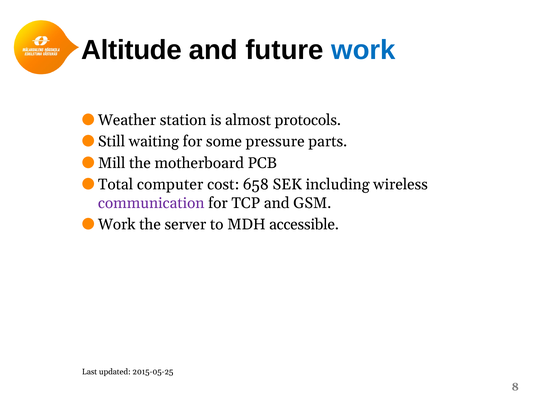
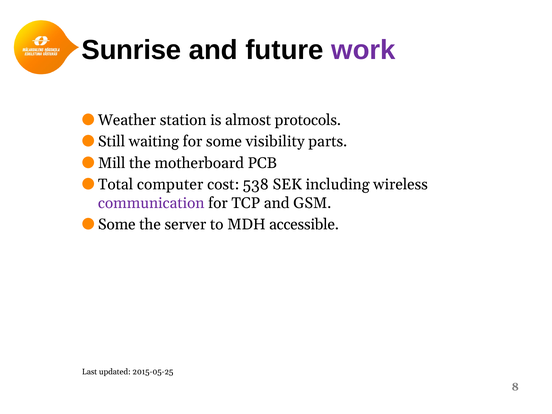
Altitude: Altitude -> Sunrise (131, 50)
work colour: blue -> purple (363, 50)
pressure: pressure -> visibility (275, 142)
658: 658 -> 538 (256, 185)
Work: Work -> Some (117, 224)
